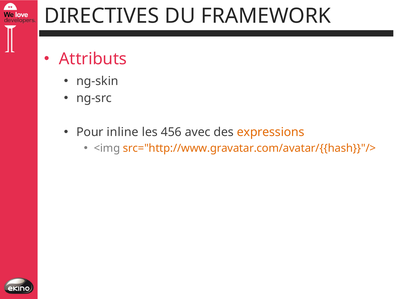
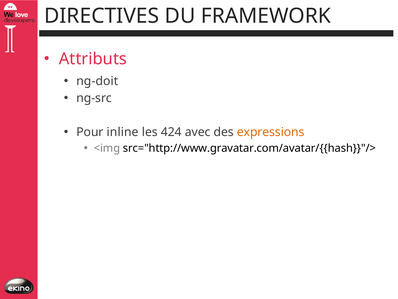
ng-skin: ng-skin -> ng-doit (97, 81)
456: 456 -> 424 (171, 132)
src="http://www.gravatar.com/avatar/{{hash}}"/> colour: orange -> black (249, 148)
